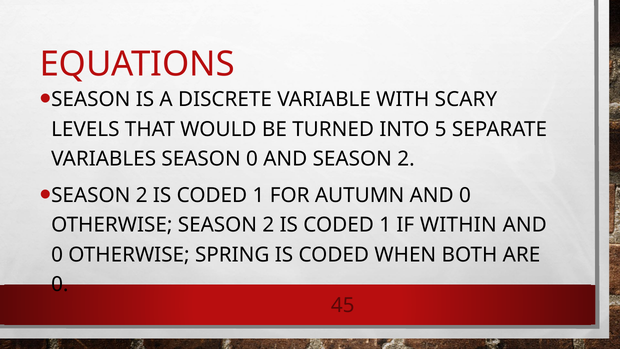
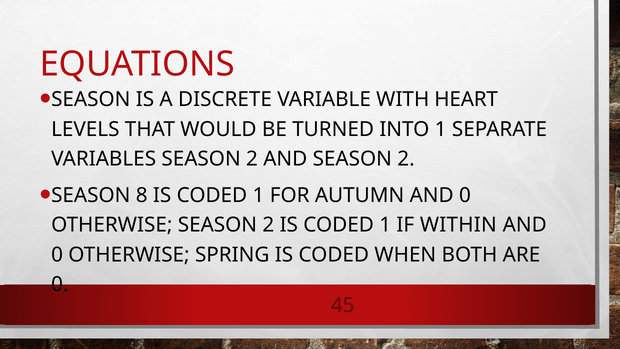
SCARY: SCARY -> HEART (466, 99)
INTO 5: 5 -> 1 (441, 129)
VARIABLES SEASON 0: 0 -> 2 (252, 159)
2: 2 -> 8 (142, 195)
